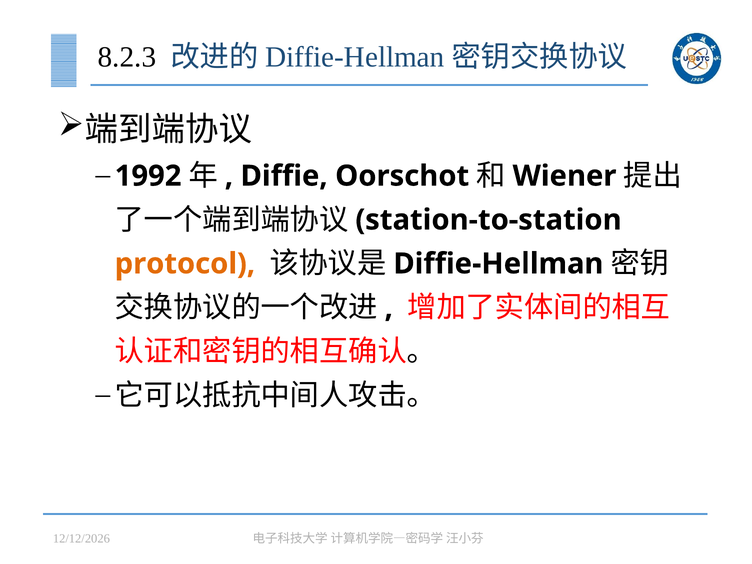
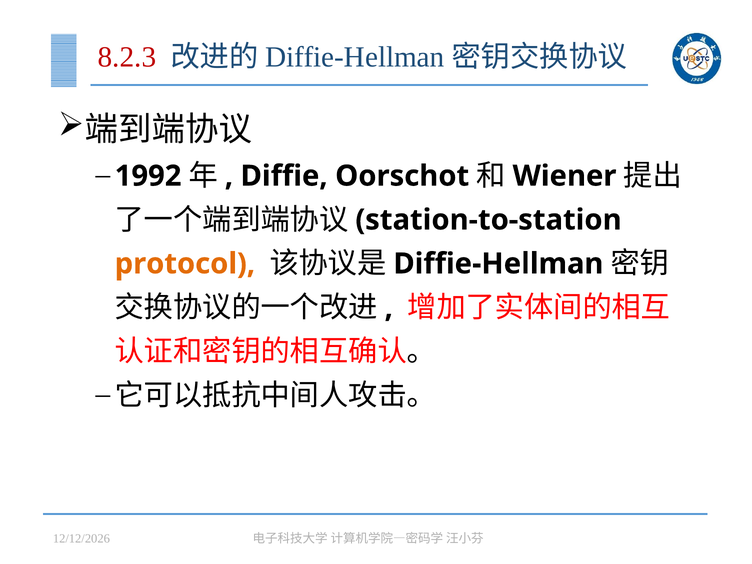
8.2.3 colour: black -> red (127, 57)
